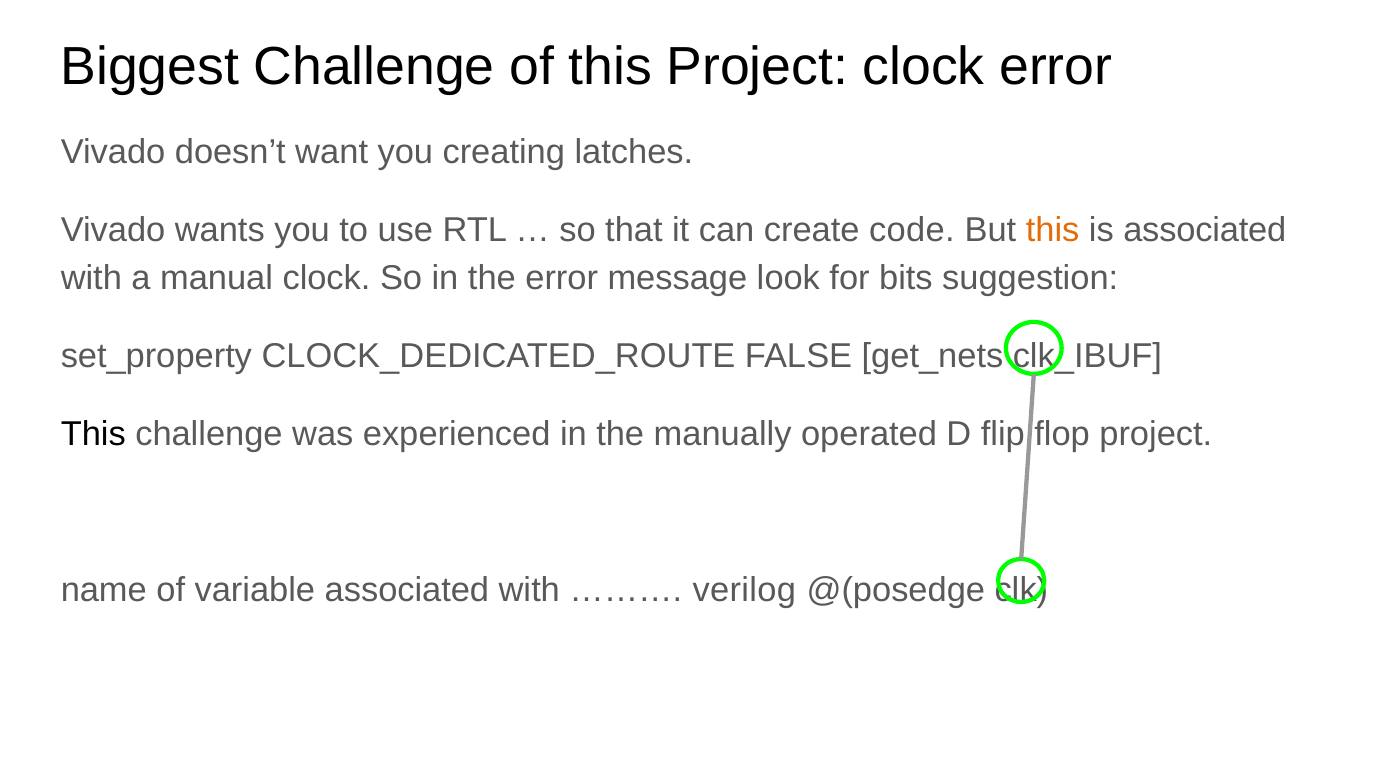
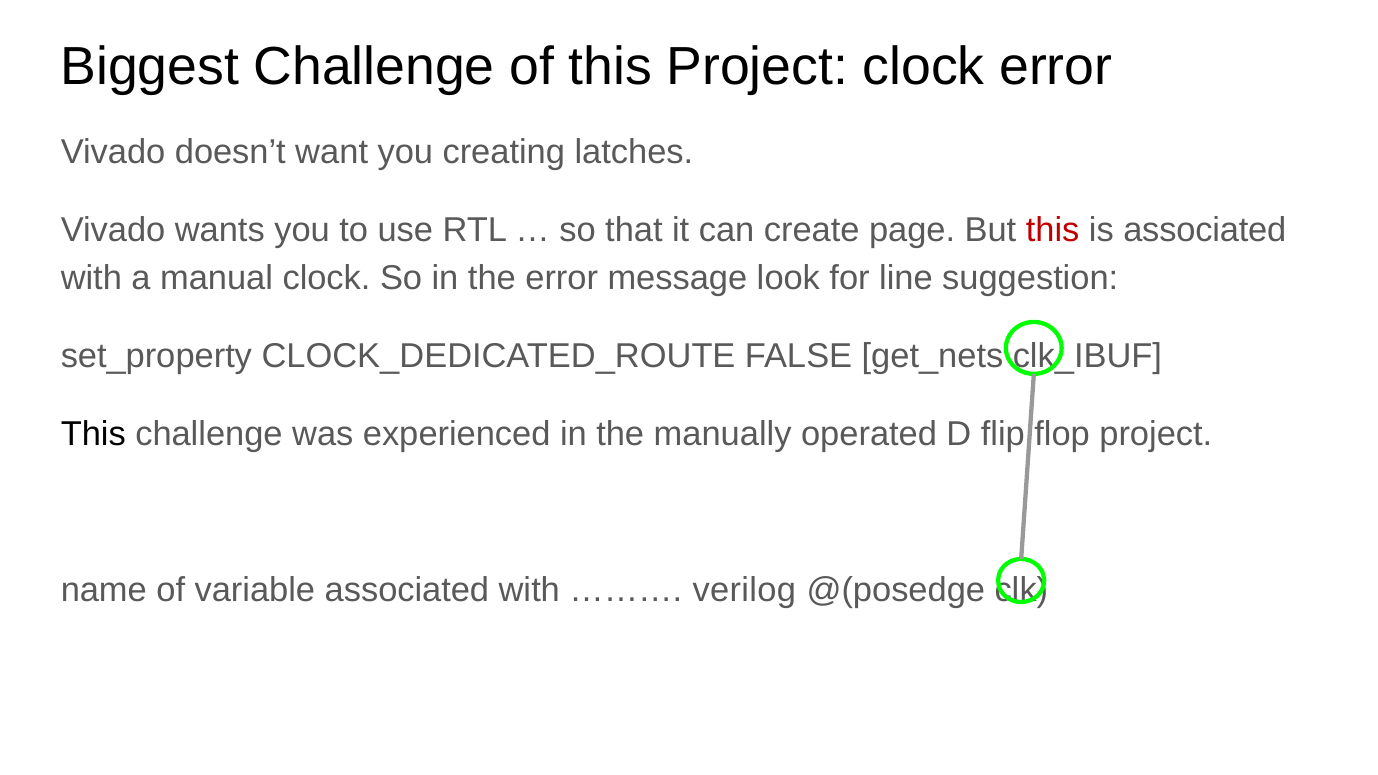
code: code -> page (912, 231)
this colour: orange -> red (1053, 231)
bits: bits -> line (906, 278)
